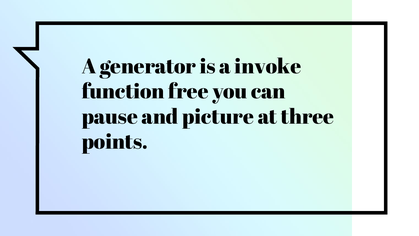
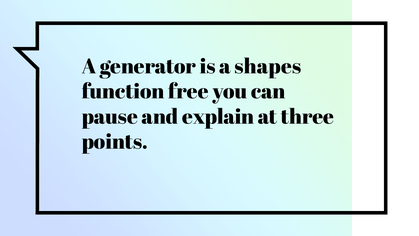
invoke: invoke -> shapes (268, 66)
picture: picture -> explain (218, 117)
